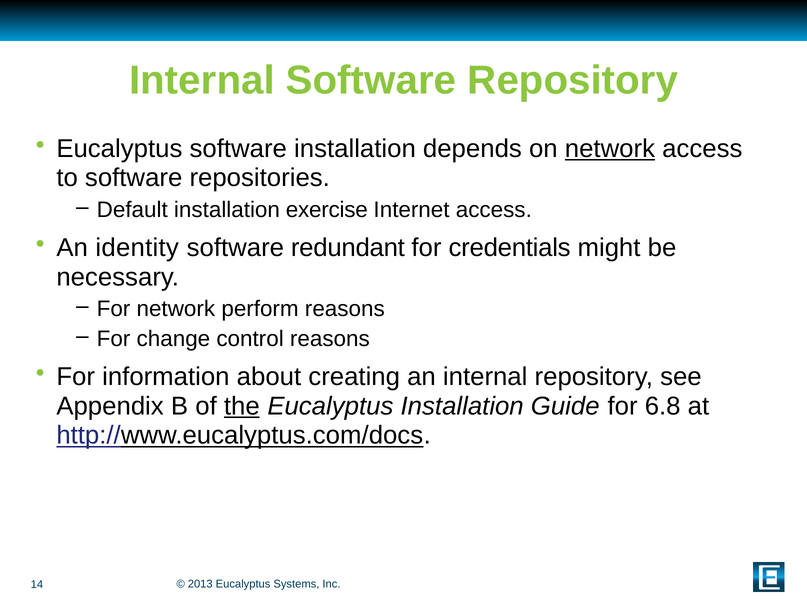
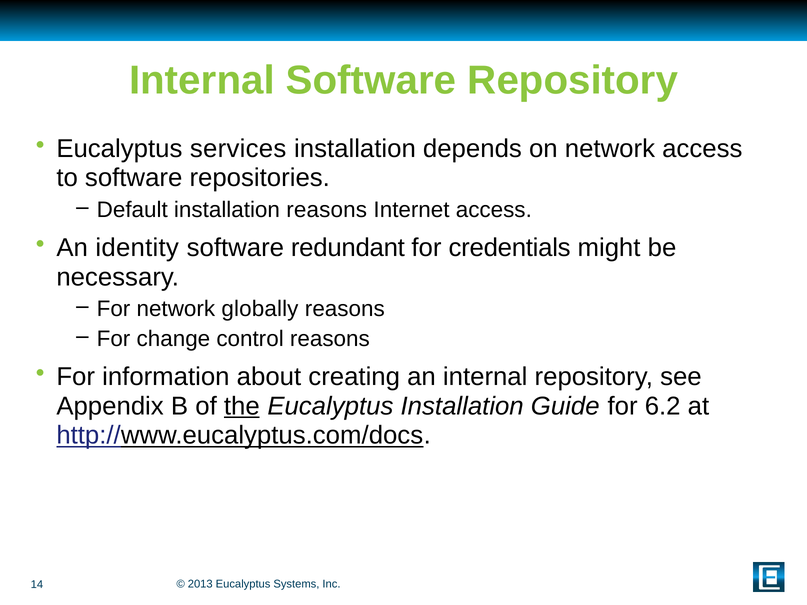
Eucalyptus software: software -> services (238, 149)
network underline: present -> none (610, 149)
installation exercise: exercise -> reasons (327, 210)
perform: perform -> globally (260, 309)
6.8: 6.8 -> 6.2 (663, 406)
